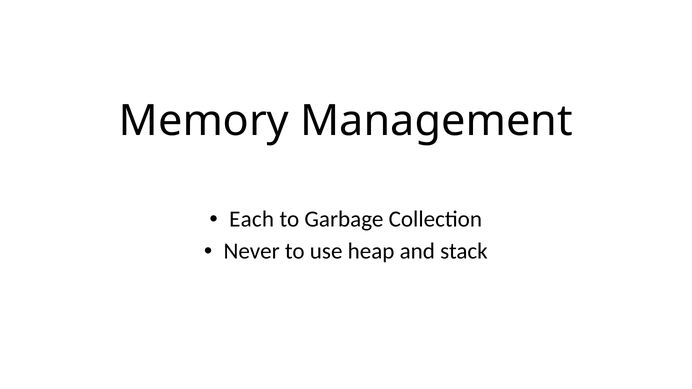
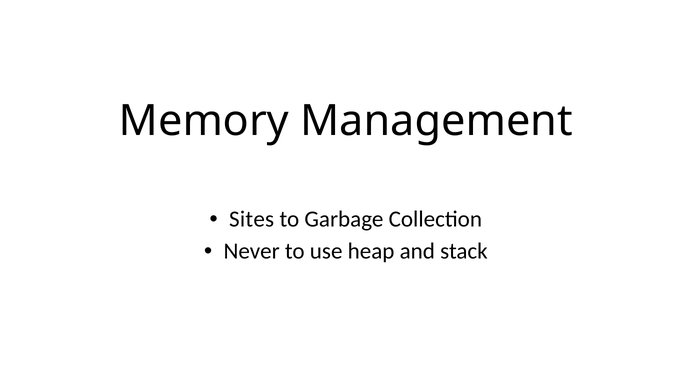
Each: Each -> Sites (252, 219)
